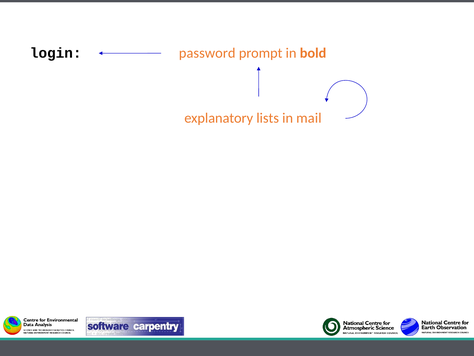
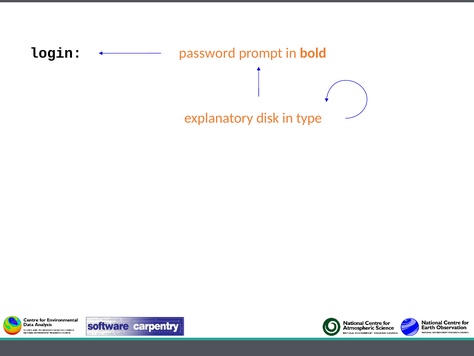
lists: lists -> disk (268, 118)
mail: mail -> type (309, 118)
